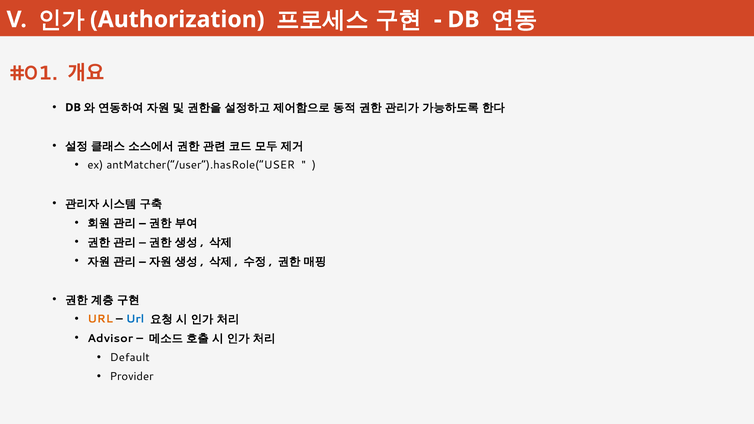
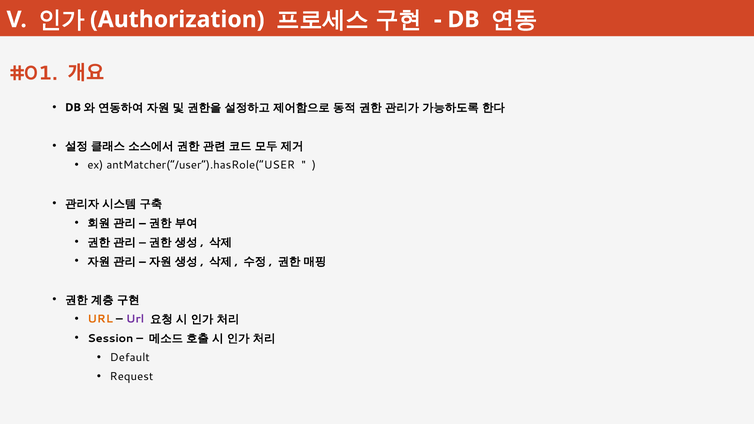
Url colour: blue -> purple (135, 319)
Advisor: Advisor -> Session (110, 338)
Provider: Provider -> Request (132, 377)
